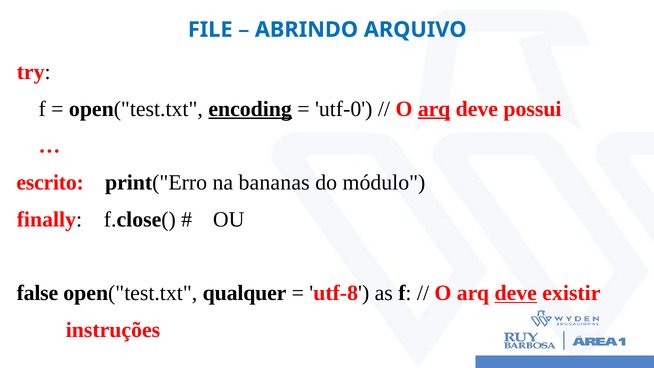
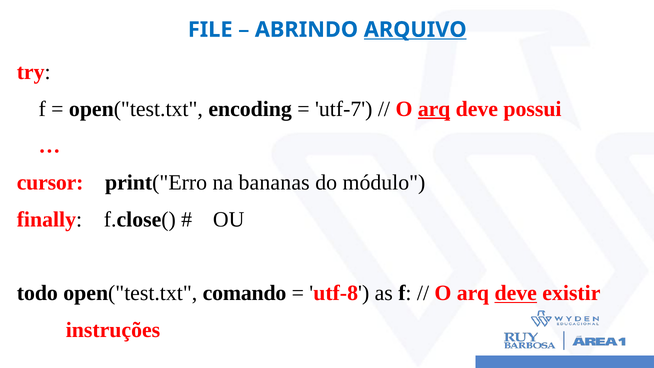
ARQUIVO underline: none -> present (415, 30)
encoding underline: present -> none (250, 109)
utf-0: utf-0 -> utf-7 (344, 109)
escrito: escrito -> cursor (50, 183)
false: false -> todo (37, 293)
qualquer: qualquer -> comando (245, 293)
